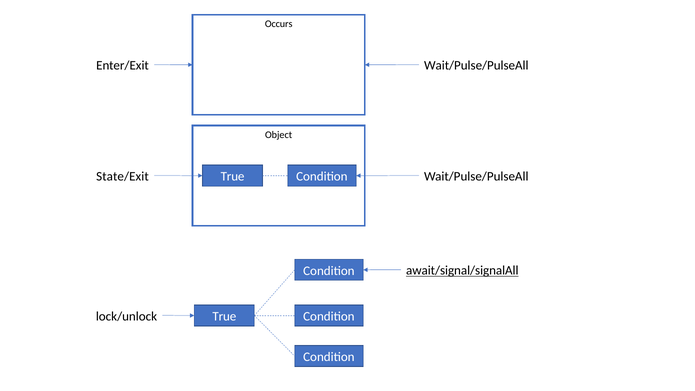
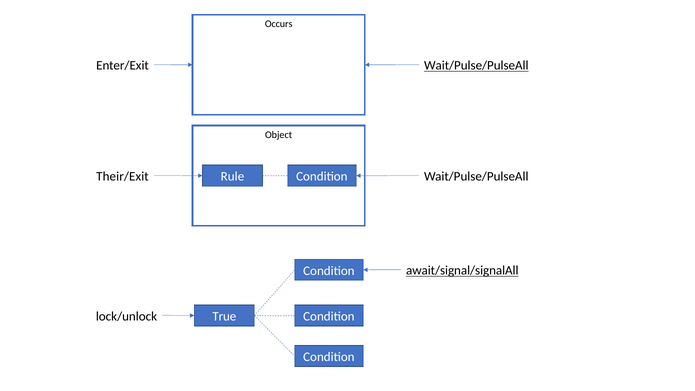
Wait/Pulse/PulseAll underline: none -> present (476, 66)
State/Exit: State/Exit -> Their/Exit (122, 176)
True: True -> Rule (232, 177)
